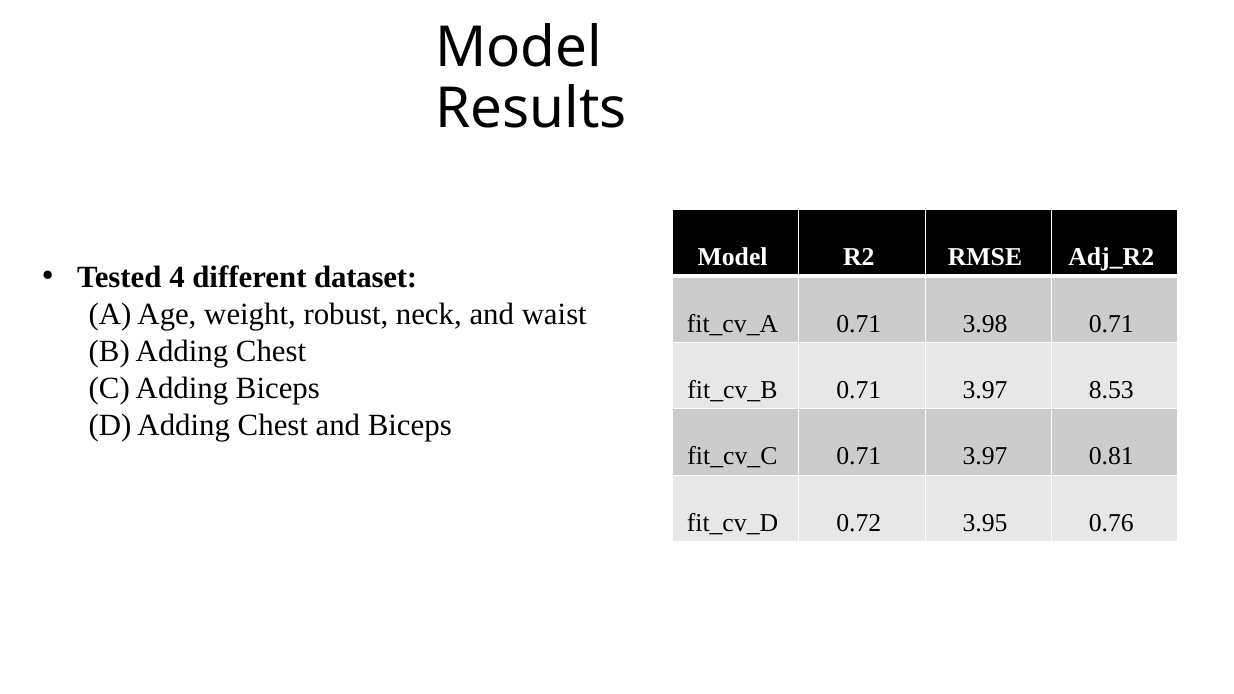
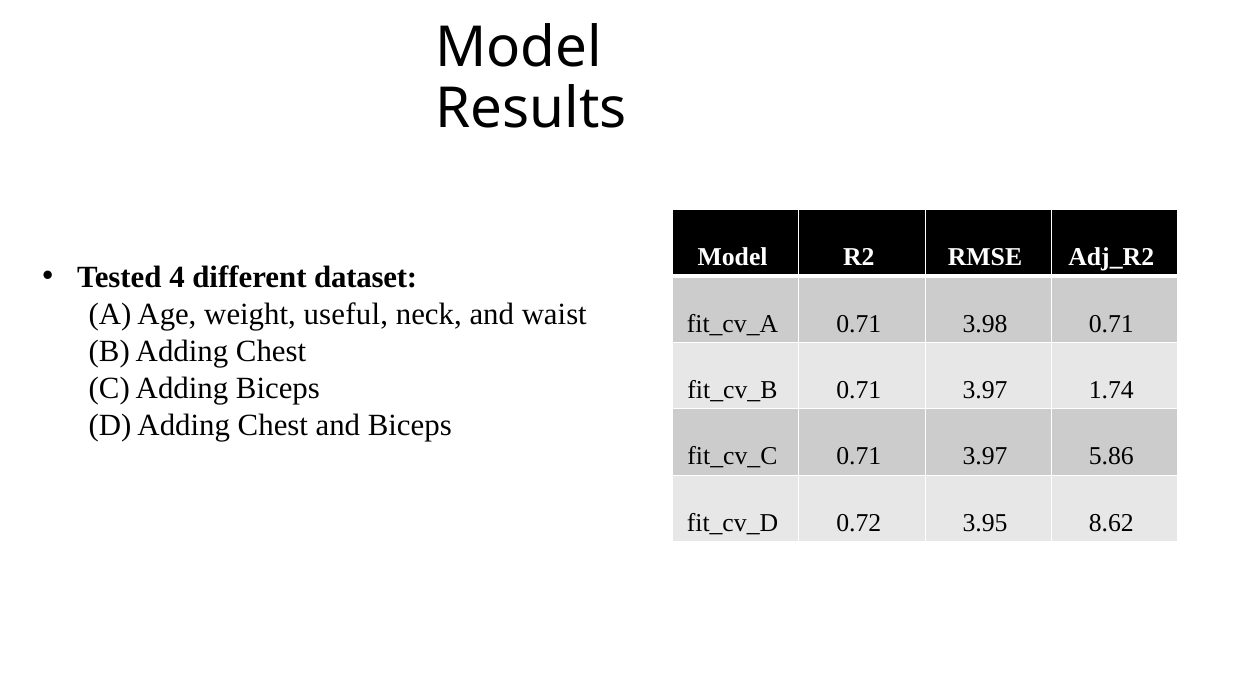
robust: robust -> useful (346, 314)
8.53: 8.53 -> 1.74 (1111, 390)
0.81: 0.81 -> 5.86 (1111, 457)
0.76: 0.76 -> 8.62 (1111, 523)
